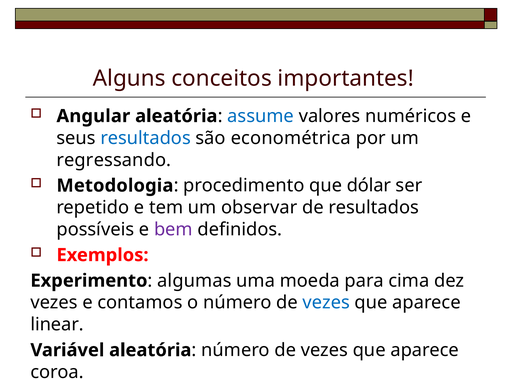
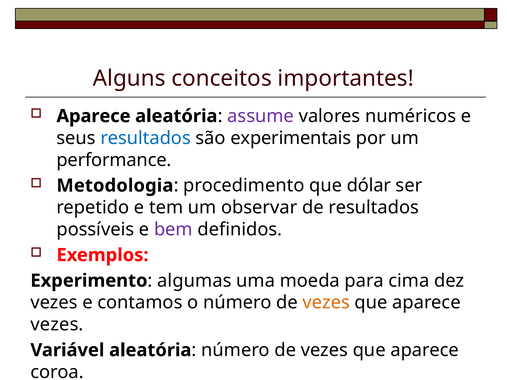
Angular: Angular -> Aparece (93, 116)
assume colour: blue -> purple (261, 116)
econométrica: econométrica -> experimentais (291, 138)
regressando: regressando -> performance (114, 160)
vezes colour: blue -> orange (326, 303)
linear: linear -> vezes (57, 325)
